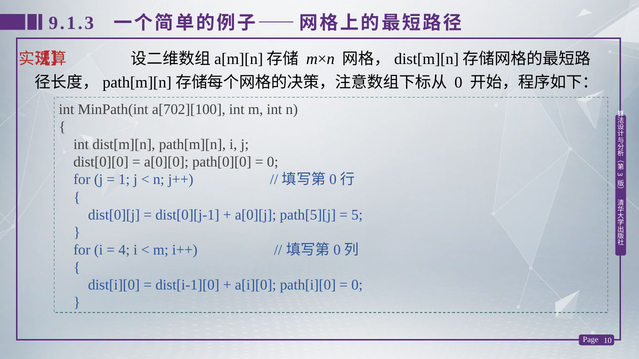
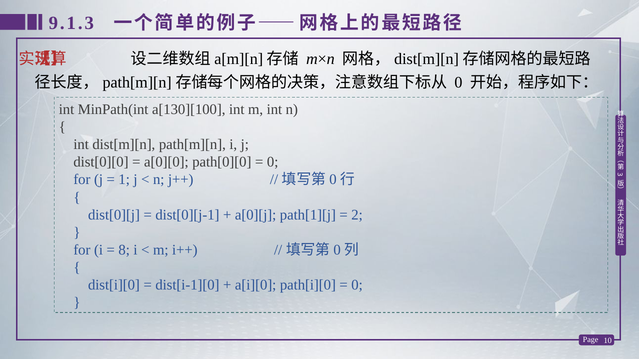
a[702][100: a[702][100 -> a[130][100 (189, 110)
path[5][j: path[5][j -> path[1][j (308, 215)
5: 5 -> 2 (357, 215)
4: 4 -> 8 (124, 250)
